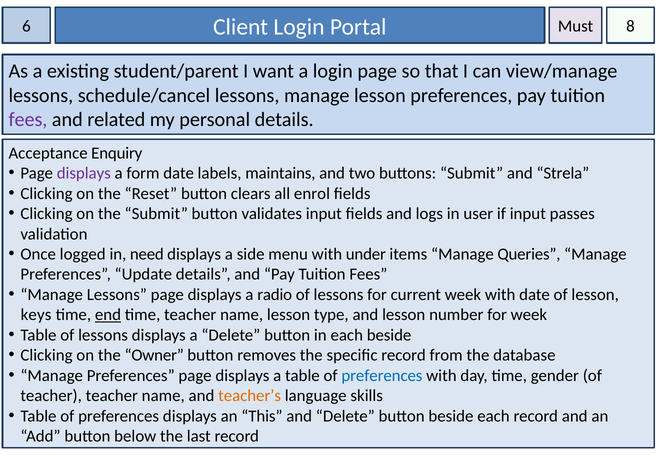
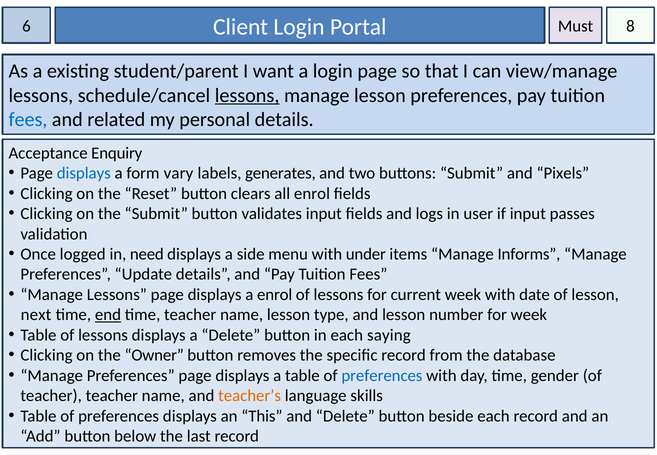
lessons underline: none -> present (247, 95)
fees colour: purple -> blue (28, 120)
displays colour: purple -> blue (84, 173)
form date: date -> vary (178, 173)
maintains: maintains -> generates (280, 173)
Strela: Strela -> Pixels (563, 173)
Queries: Queries -> Informs (529, 254)
a radio: radio -> enrol (275, 295)
keys: keys -> next (36, 315)
each beside: beside -> saying (389, 335)
